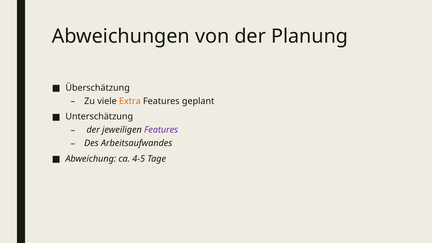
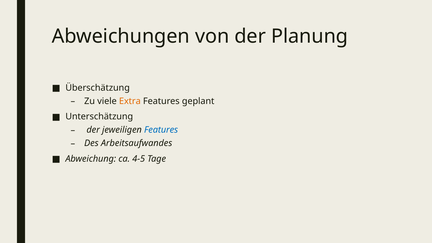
Features colour: purple -> blue (161, 130)
